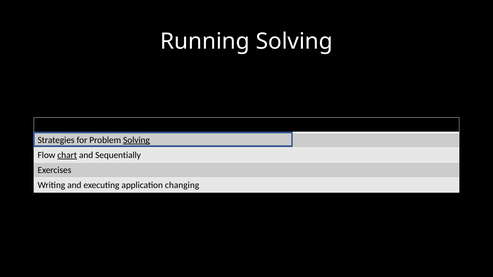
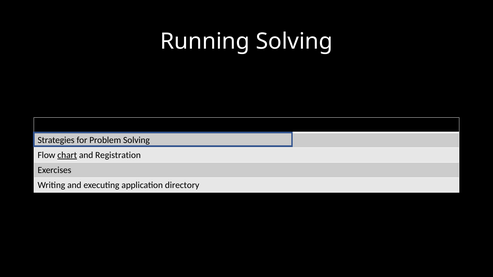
Solving underline: present -> none (136, 140)
Sequentially: Sequentially -> Registration (118, 155)
changing: changing -> directory (182, 185)
